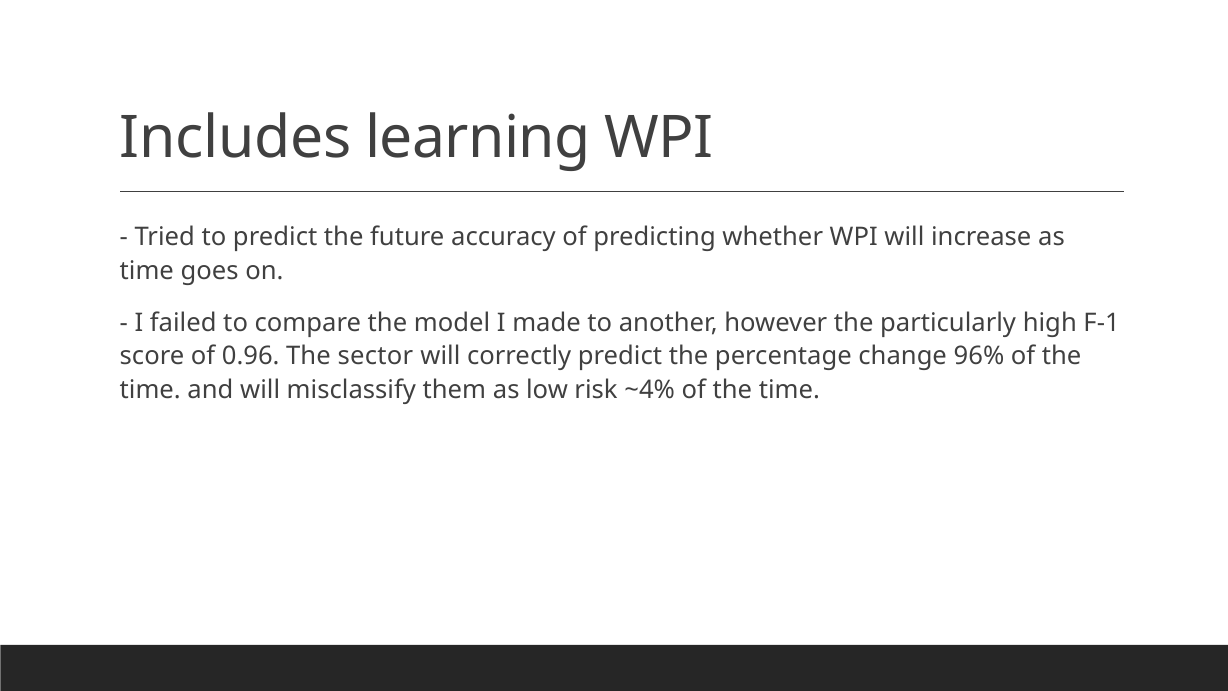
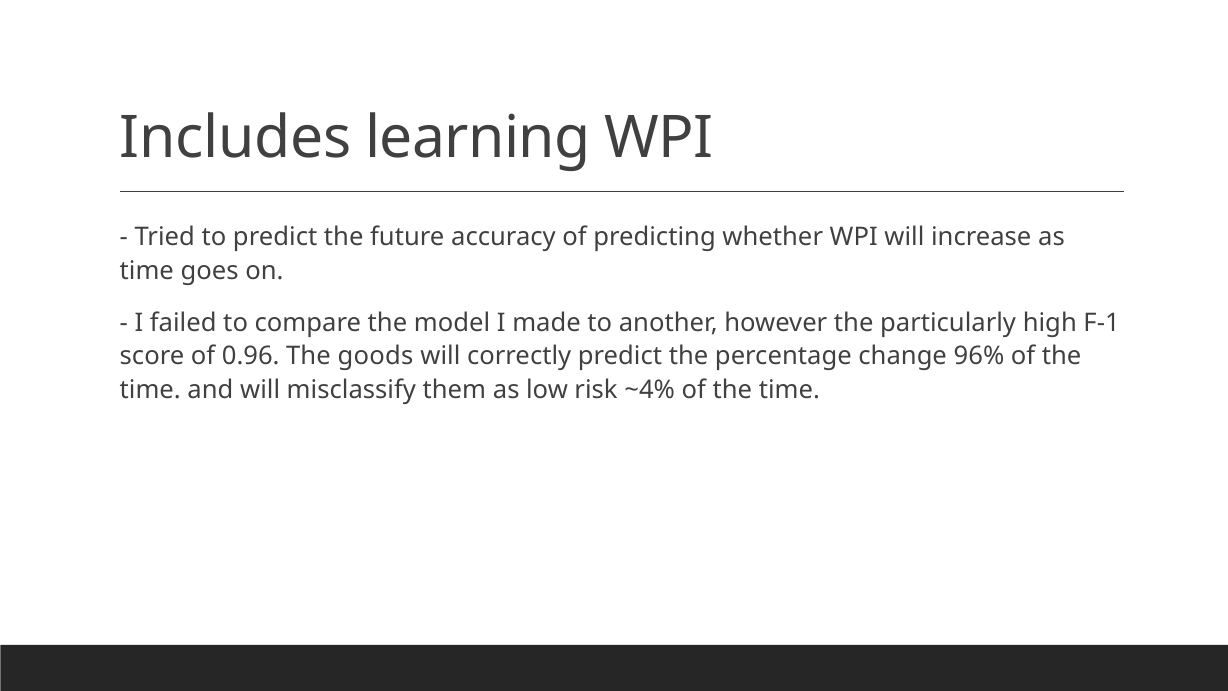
sector: sector -> goods (375, 356)
